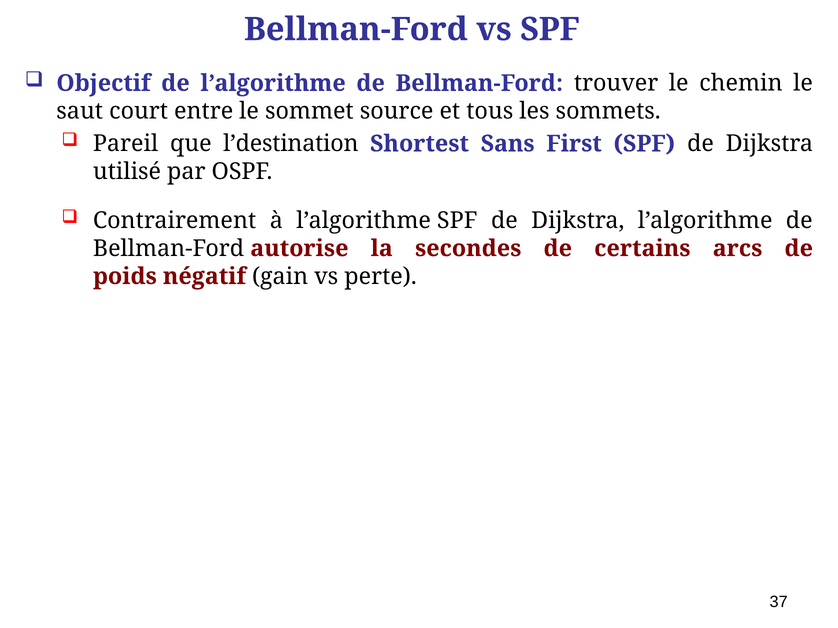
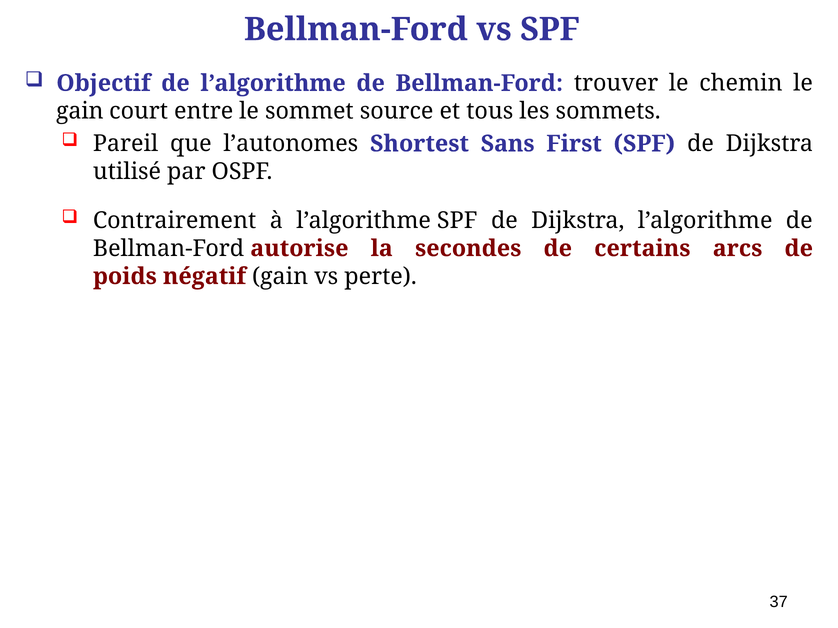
saut: saut -> gain (80, 111)
l’destination: l’destination -> l’autonomes (291, 144)
